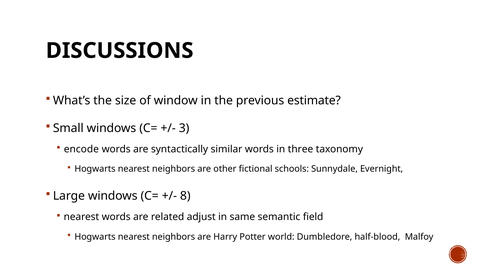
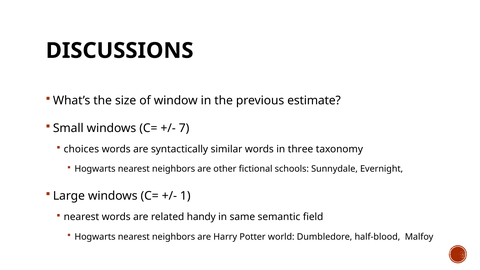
3: 3 -> 7 (184, 128)
encode: encode -> choices (81, 149)
8: 8 -> 1 (185, 196)
adjust: adjust -> handy (201, 217)
